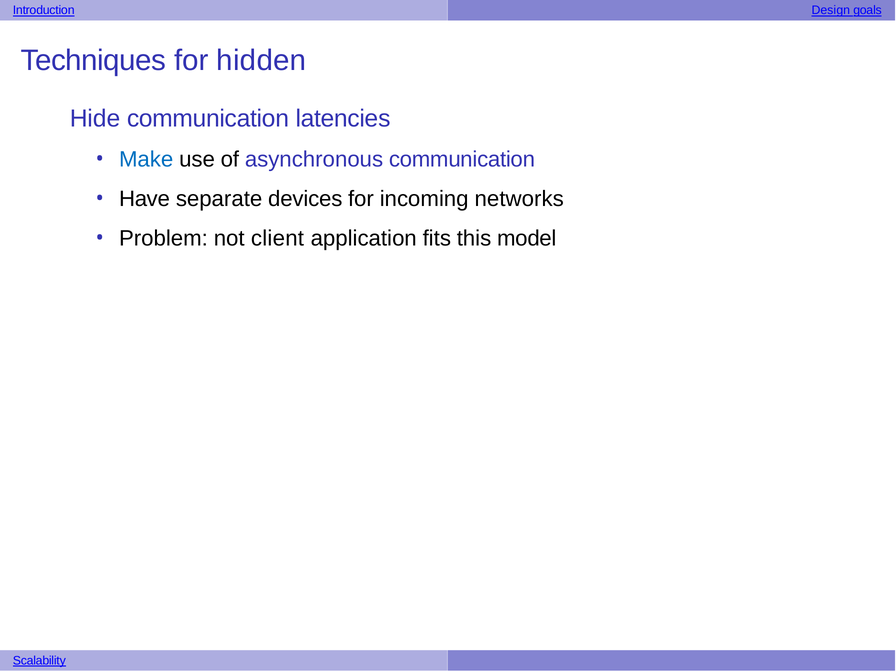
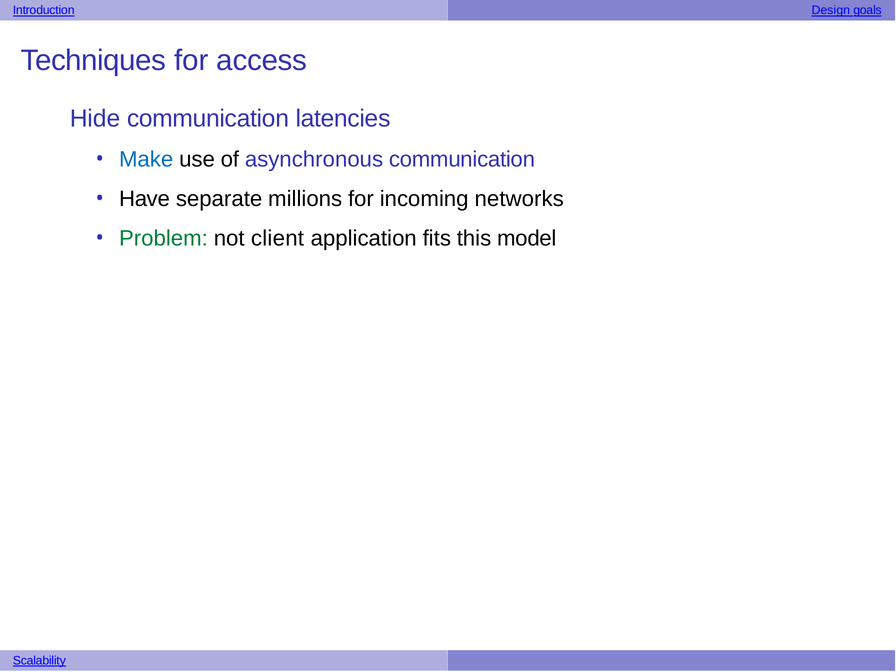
hidden: hidden -> access (262, 61)
devices: devices -> millions (305, 199)
Problem colour: black -> green (163, 239)
